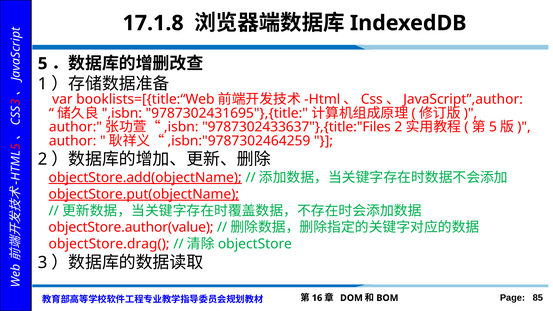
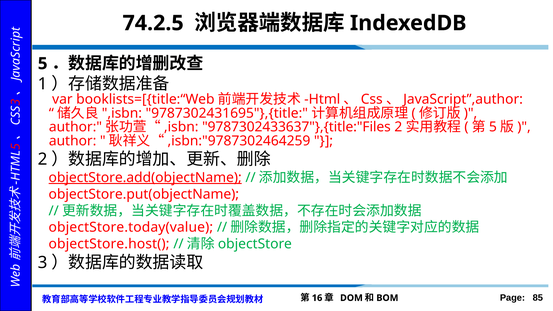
17.1.8: 17.1.8 -> 74.2.5 (153, 23)
objectStore.put(objectName underline: present -> none (144, 194)
objectStore.author(value: objectStore.author(value -> objectStore.today(value (131, 227)
objectStore.drag(: objectStore.drag( -> objectStore.host( (109, 244)
